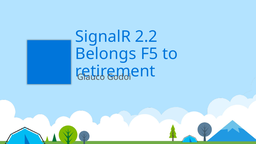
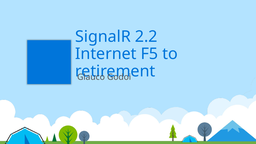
Belongs: Belongs -> Internet (106, 54)
